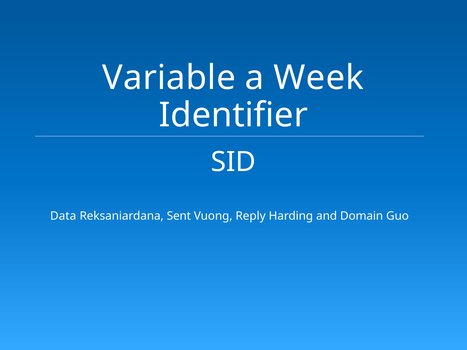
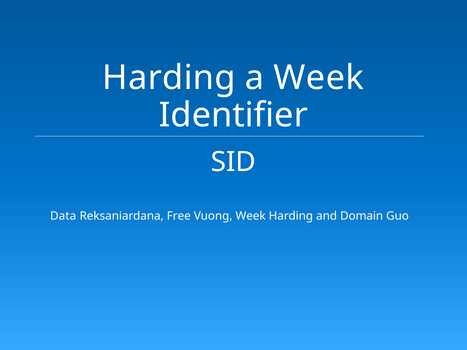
Variable: Variable -> Harding (169, 78)
Sent: Sent -> Free (179, 216)
Vuong Reply: Reply -> Week (251, 216)
